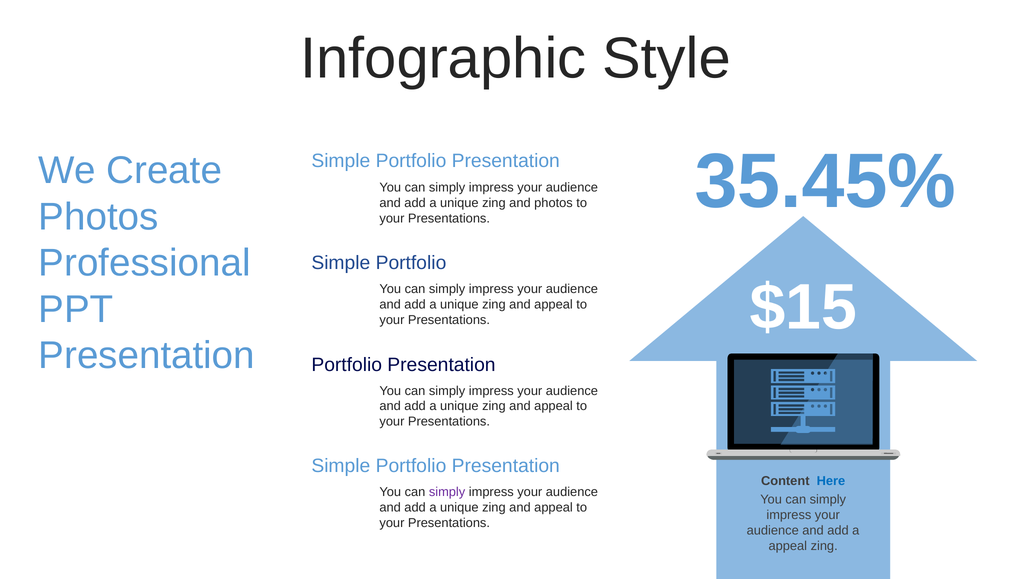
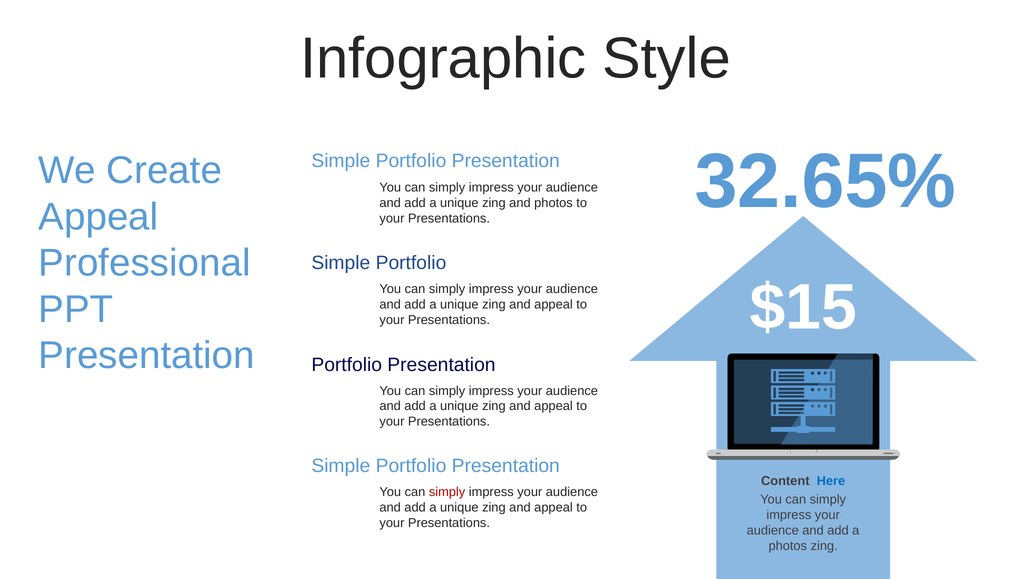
35.45%: 35.45% -> 32.65% (825, 182)
Photos: Photos -> Appeal (98, 217)
simply colour: purple -> red (447, 492)
appeal: appeal -> photos (788, 546)
